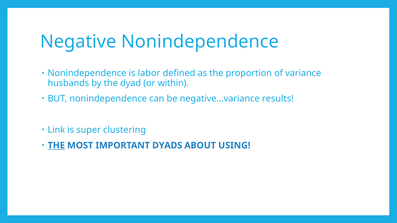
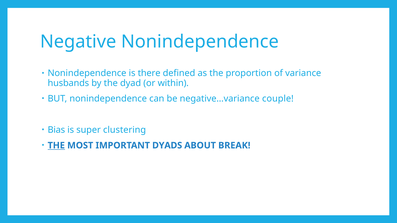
labor: labor -> there (149, 73)
results: results -> couple (278, 99)
Link: Link -> Bias (56, 130)
USING: USING -> BREAK (234, 146)
